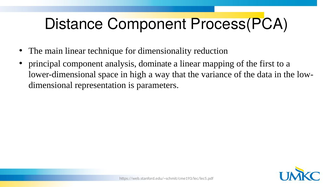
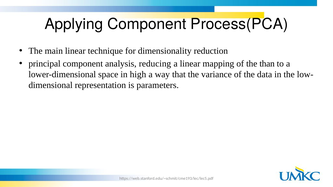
Distance: Distance -> Applying (74, 24)
dominate: dominate -> reducing (155, 64)
first: first -> than (267, 64)
